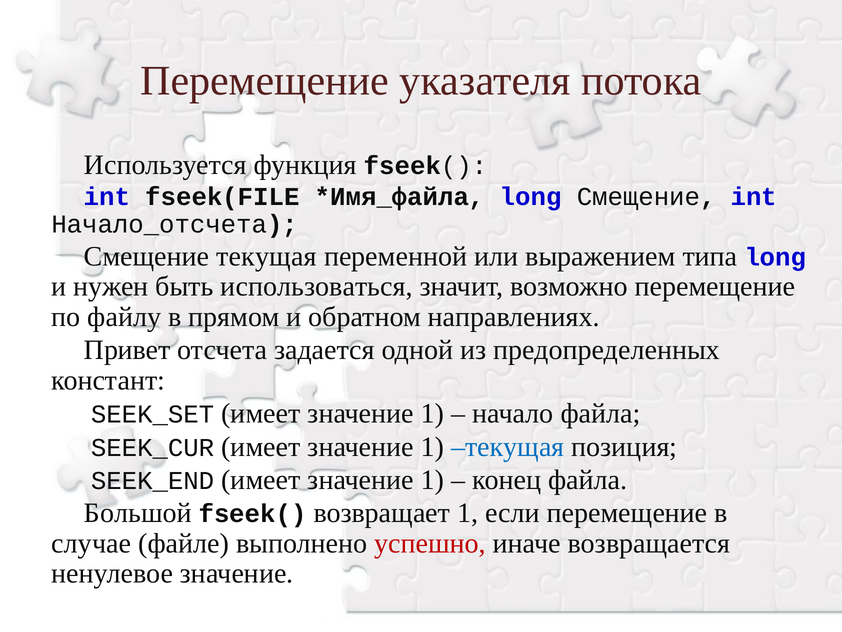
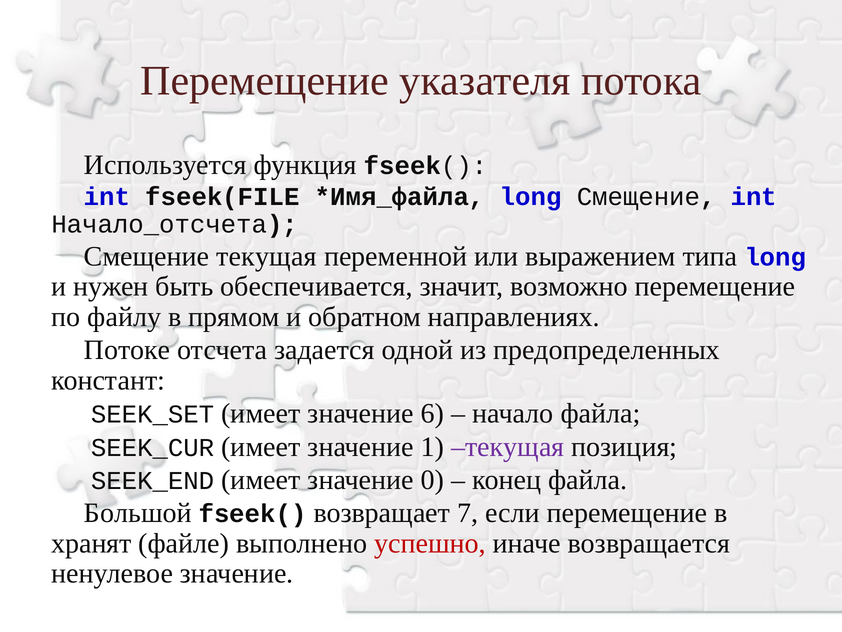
использоваться: использоваться -> обеспечивается (317, 286)
Привет: Привет -> Потоке (127, 350)
SEEK_SET имеет значение 1: 1 -> 6 (433, 413)
текущая colour: blue -> purple (508, 446)
SEEK_END имеет значение 1: 1 -> 0 (433, 480)
возвращает 1: 1 -> 7 (468, 513)
случае: случае -> хранят (91, 543)
